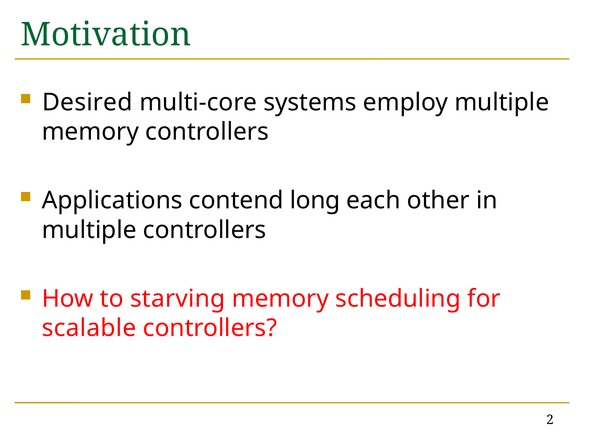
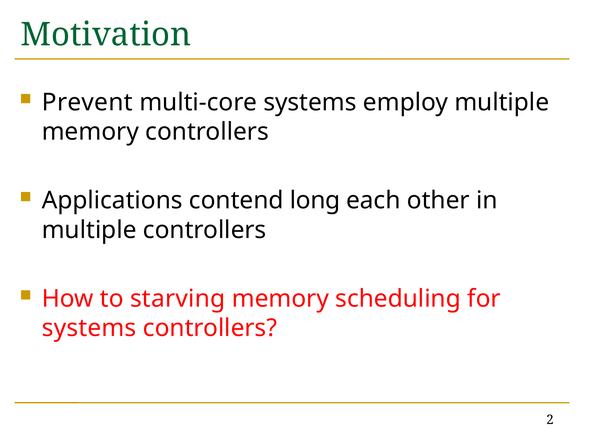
Desired: Desired -> Prevent (87, 102)
scalable: scalable -> systems (89, 328)
